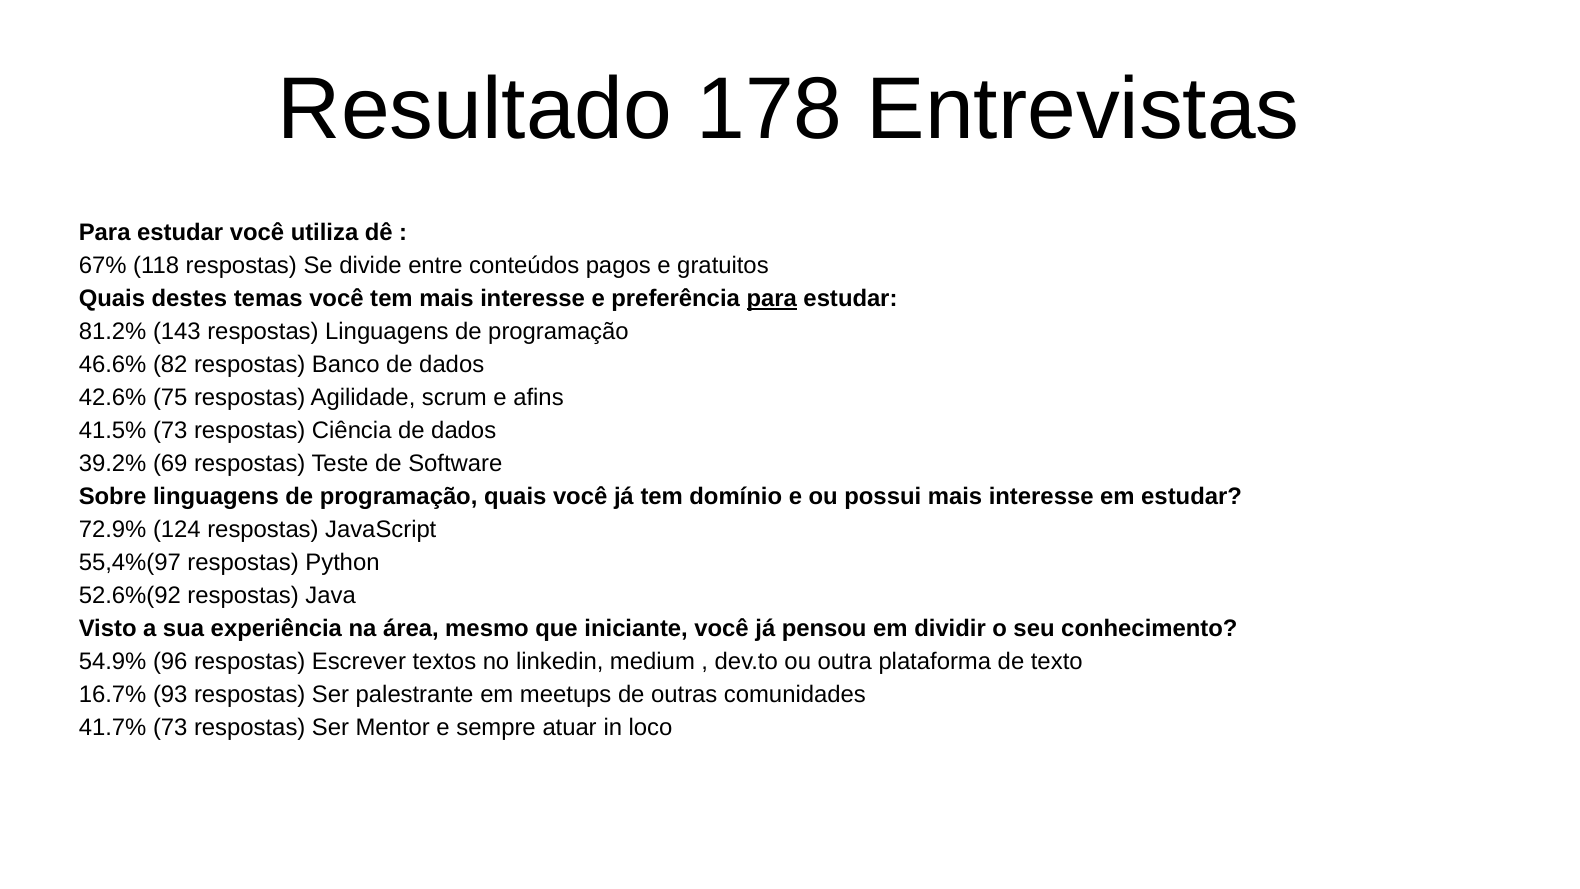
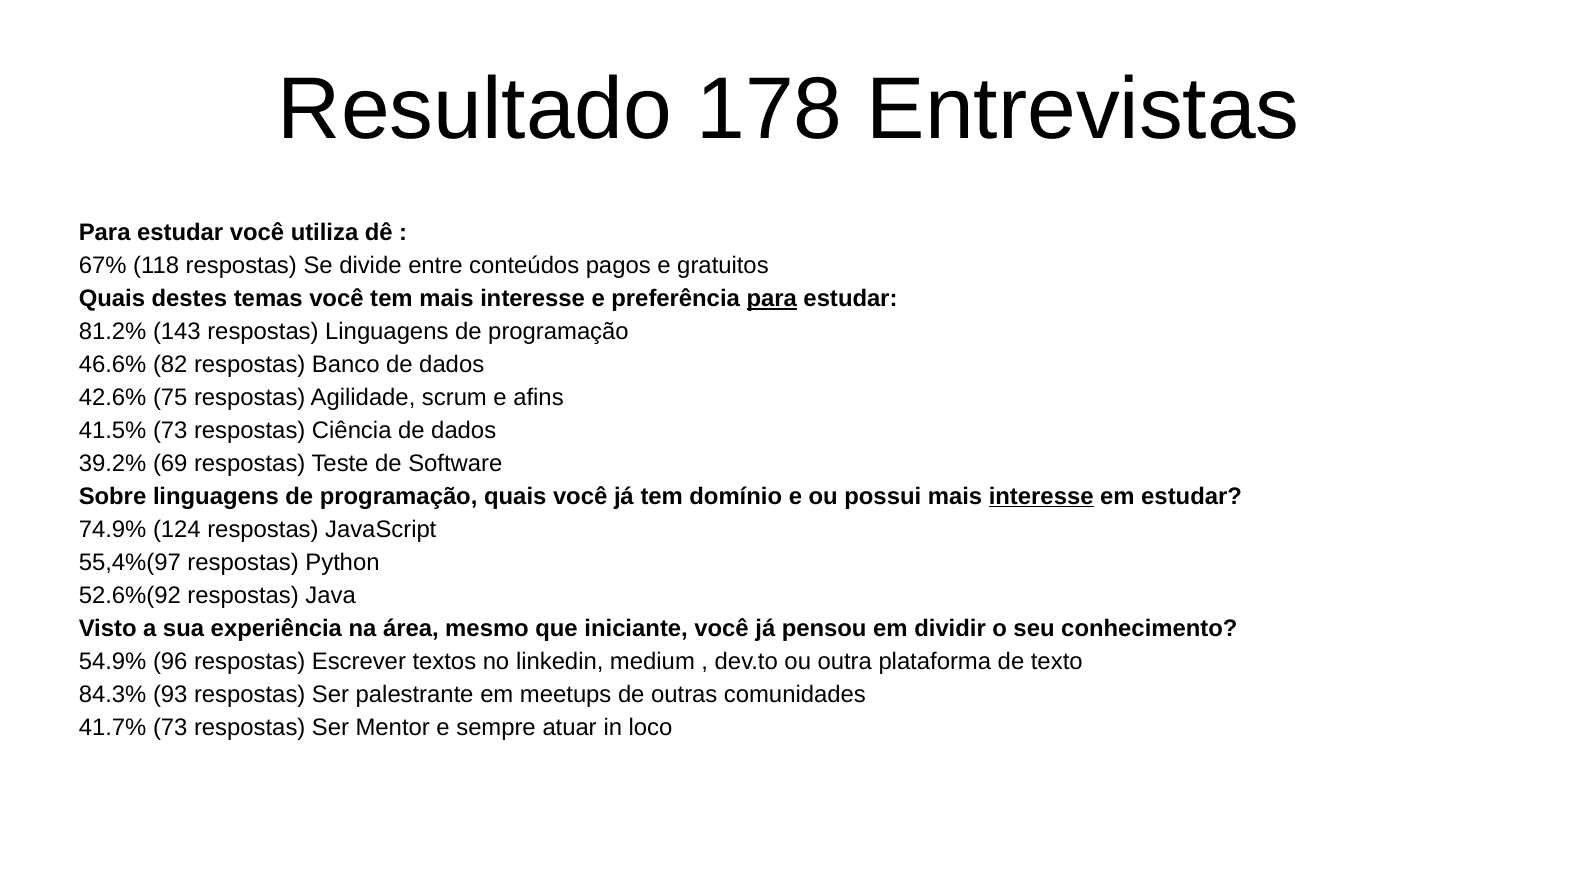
interesse underline: none -> present (1041, 496)
72.9%: 72.9% -> 74.9% (113, 529)
16.7%: 16.7% -> 84.3% (113, 694)
